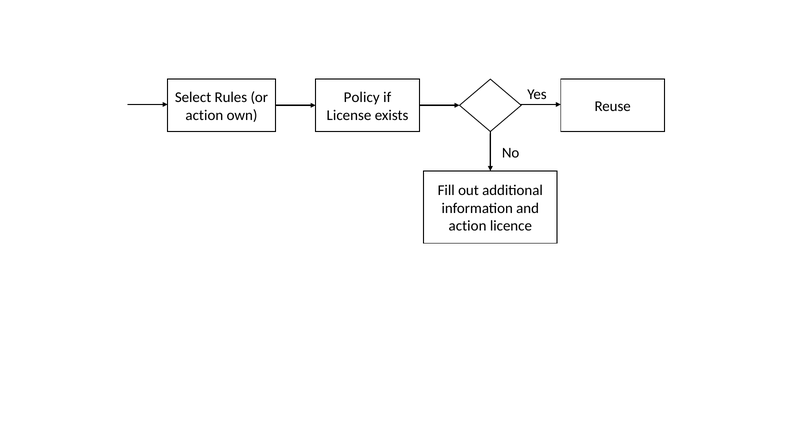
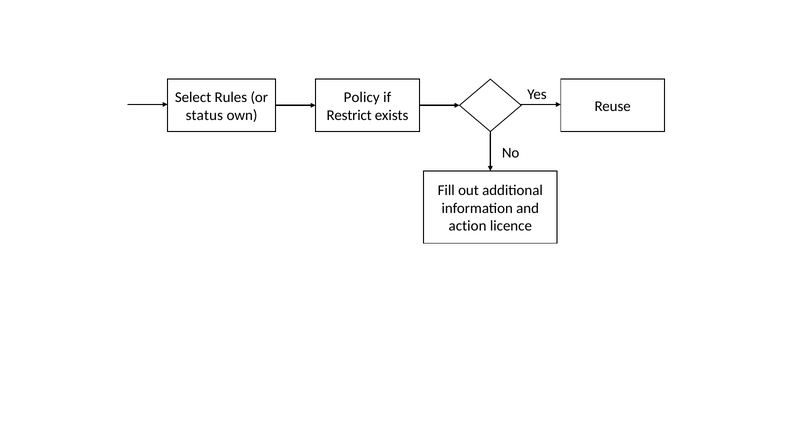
action: action -> status (204, 115)
License: License -> Restrict (349, 115)
